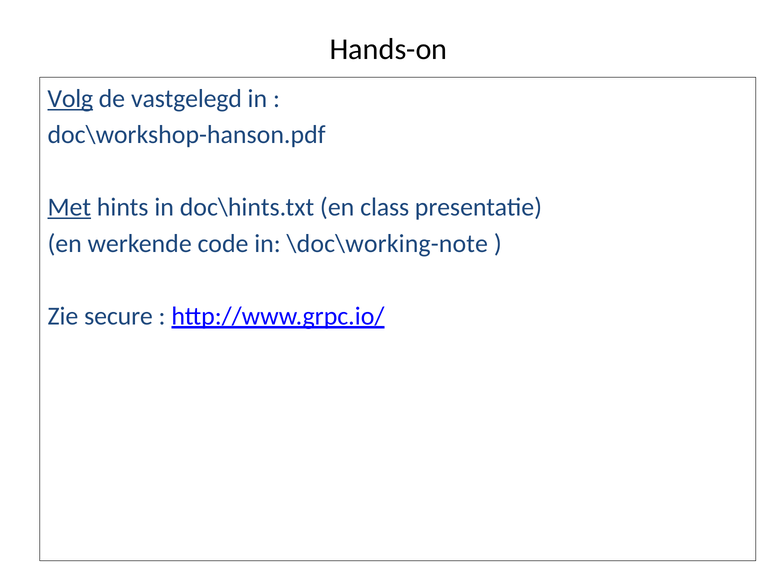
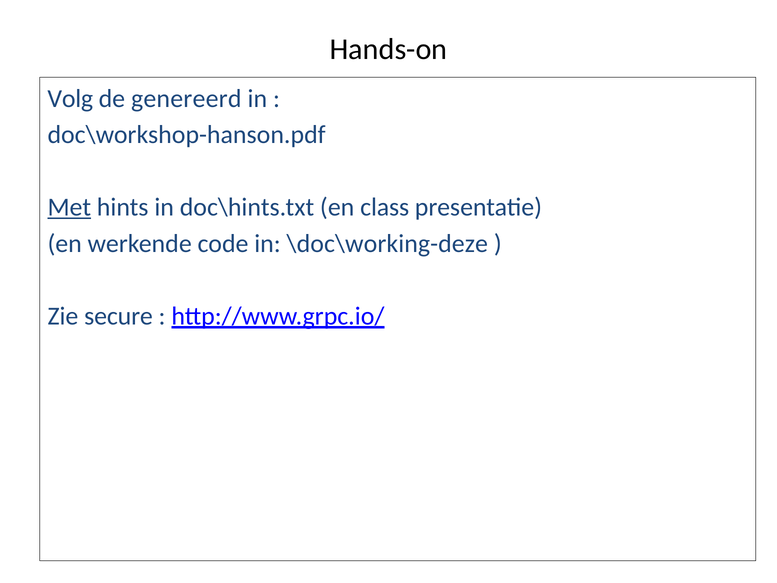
Volg underline: present -> none (70, 98)
vastgelegd: vastgelegd -> genereerd (186, 98)
\doc\working-note: \doc\working-note -> \doc\working-deze (387, 243)
